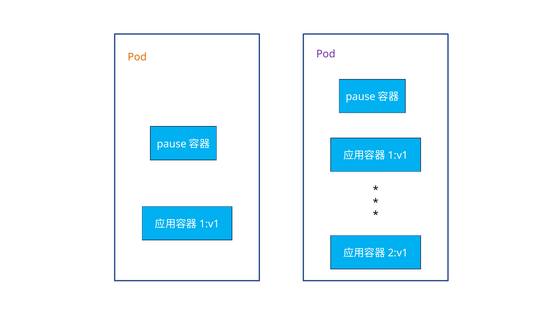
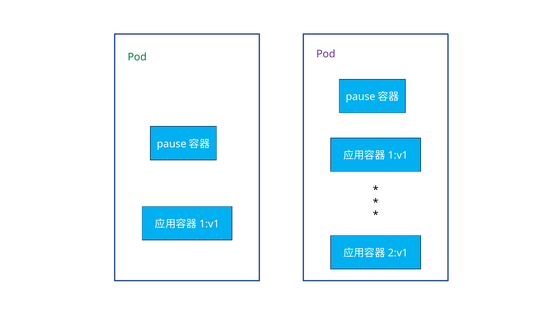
Pod colour: orange -> green (137, 57)
